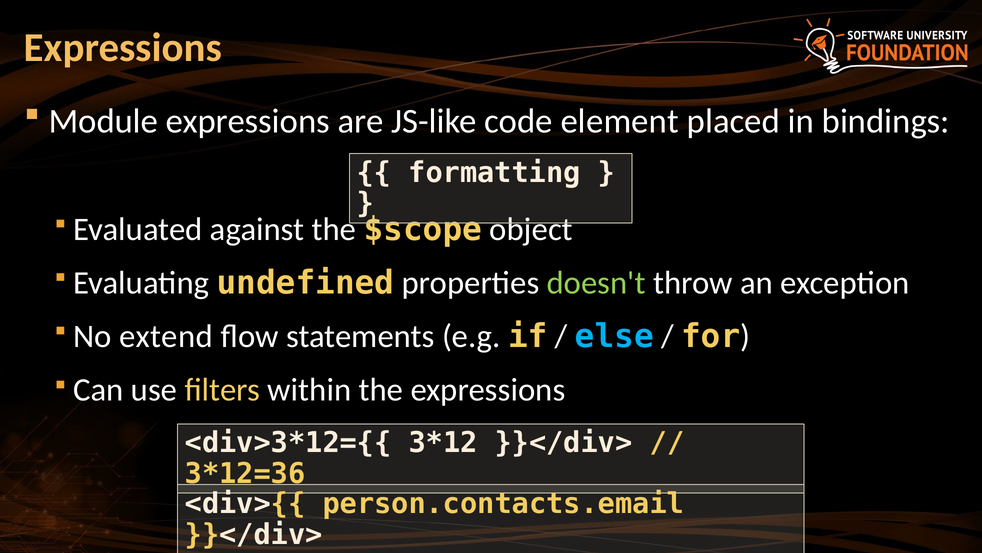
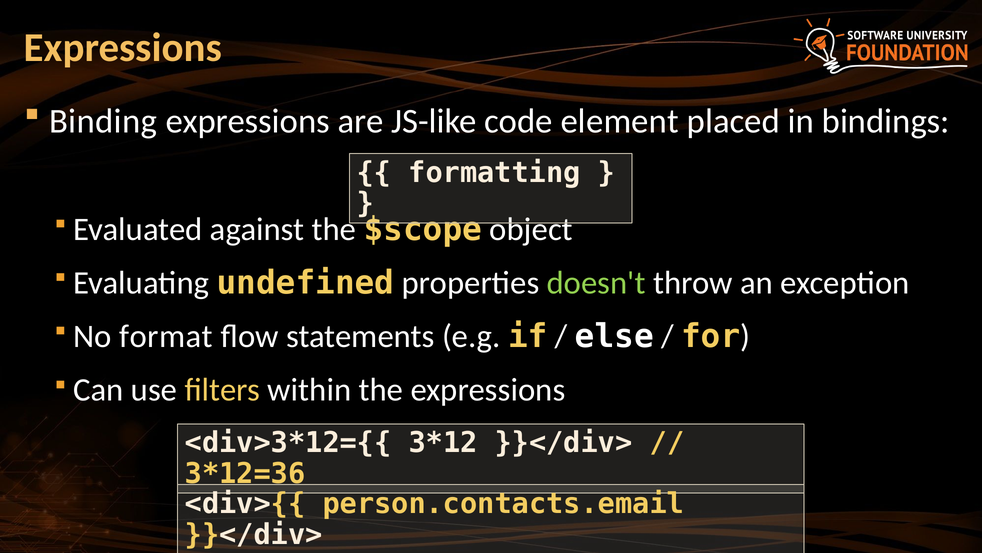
Module: Module -> Binding (103, 121)
extend: extend -> format (166, 336)
else colour: light blue -> white (614, 336)
